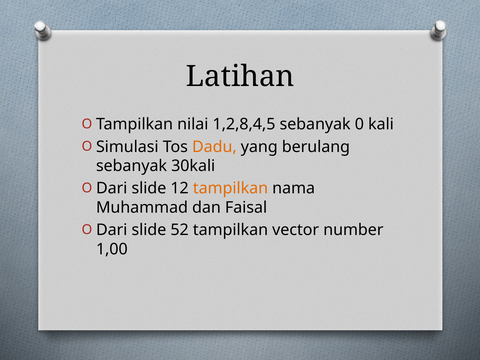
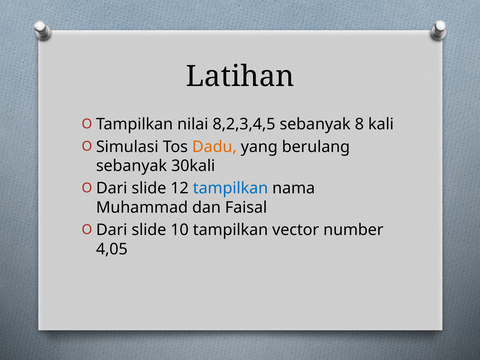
1,2,8,4,5: 1,2,8,4,5 -> 8,2,3,4,5 (244, 124)
0: 0 -> 8 (359, 124)
tampilkan colour: orange -> blue (230, 188)
52: 52 -> 10 (180, 230)
1,00: 1,00 -> 4,05 (112, 249)
